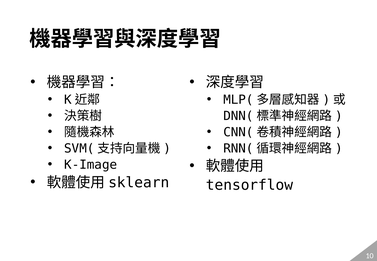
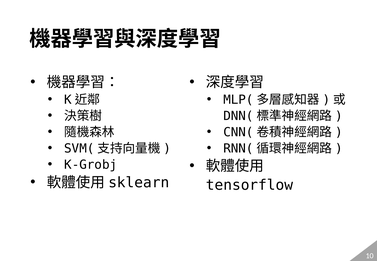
K-Image: K-Image -> K-Grobj (91, 165)
